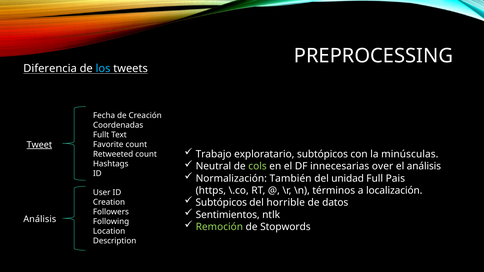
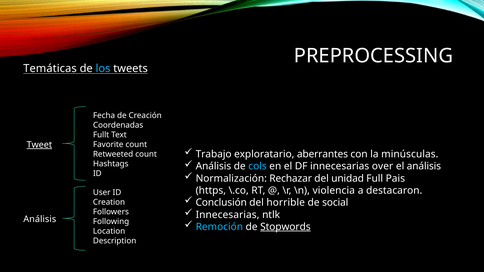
Diferencia: Diferencia -> Temáticas (50, 69)
exploratario subtópicos: subtópicos -> aberrantes (323, 154)
Neutral: Neutral -> Análisis (213, 166)
cols colour: light green -> light blue (258, 166)
También: También -> Rechazar (291, 179)
términos: términos -> violencia (334, 191)
localización: localización -> destacaron (394, 191)
Subtópicos: Subtópicos -> Conclusión (221, 203)
datos: datos -> social (335, 203)
Sentimientos: Sentimientos -> Innecesarias (228, 215)
Remoción colour: light green -> light blue (219, 227)
Stopwords underline: none -> present (285, 227)
